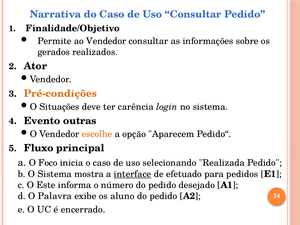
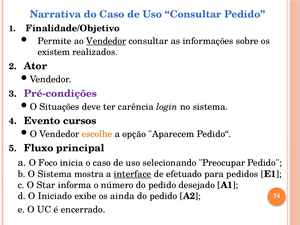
Vendedor underline: none -> present (106, 41)
gerados: gerados -> existem (54, 52)
Pré-condições colour: orange -> purple (60, 93)
outras: outras -> cursos (80, 121)
Realizada: Realizada -> Preocupar (222, 163)
Este: Este -> Star (46, 185)
Palavra: Palavra -> Iniciado (55, 196)
aluno: aluno -> ainda (122, 196)
